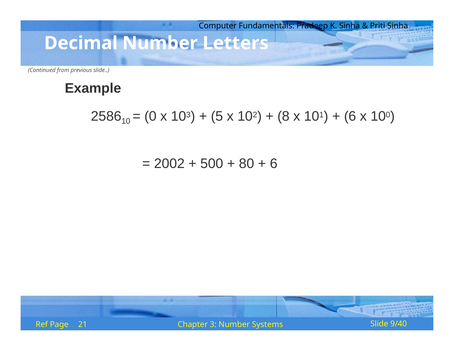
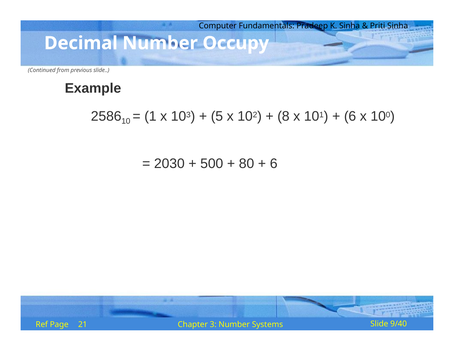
Letters: Letters -> Occupy (236, 43)
0: 0 -> 1 (150, 116)
2002: 2002 -> 2030 (169, 164)
